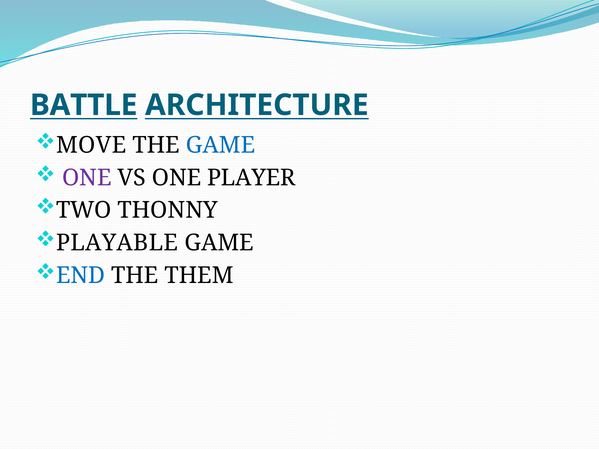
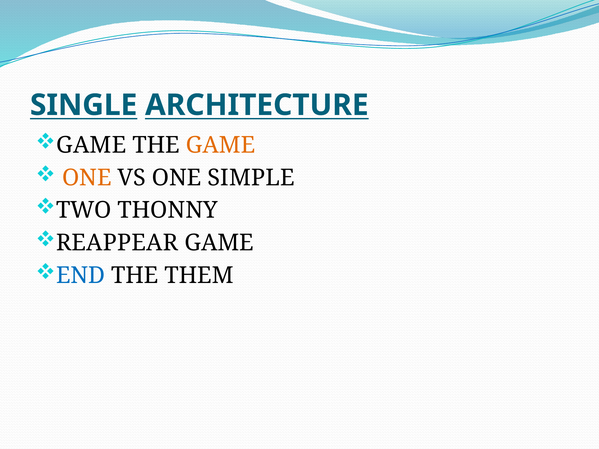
BATTLE: BATTLE -> SINGLE (84, 105)
MOVE: MOVE -> GAME (91, 145)
GAME colour: blue -> orange (221, 145)
ONE colour: purple -> orange (87, 178)
PLAYER: PLAYER -> SIMPLE (251, 178)
PLAYABLE: PLAYABLE -> REAPPEAR (117, 243)
